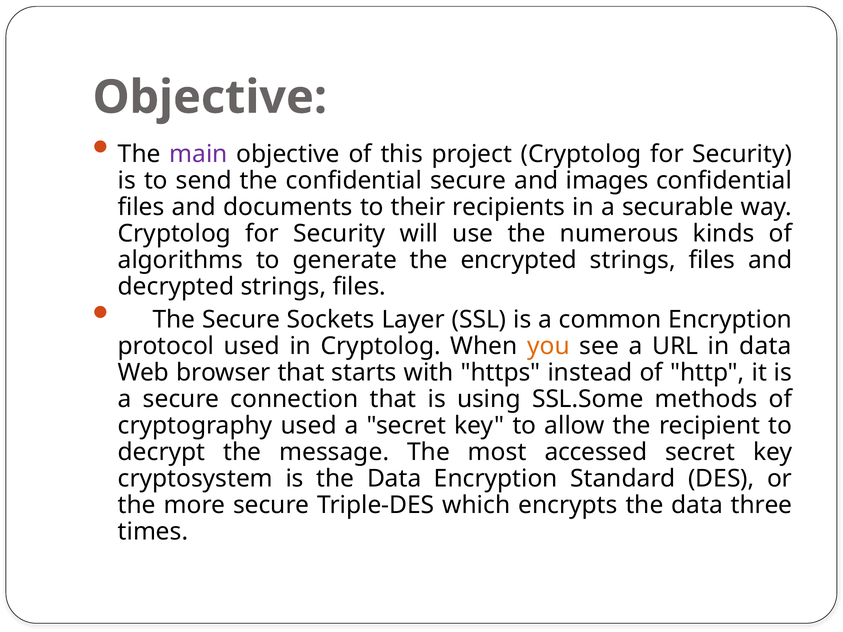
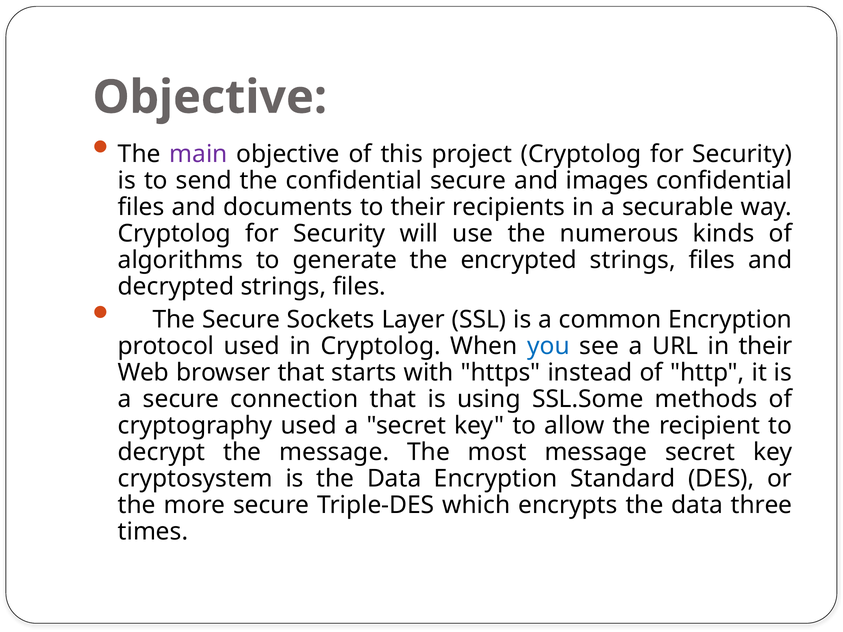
you colour: orange -> blue (548, 346)
in data: data -> their (766, 346)
most accessed: accessed -> message (596, 452)
